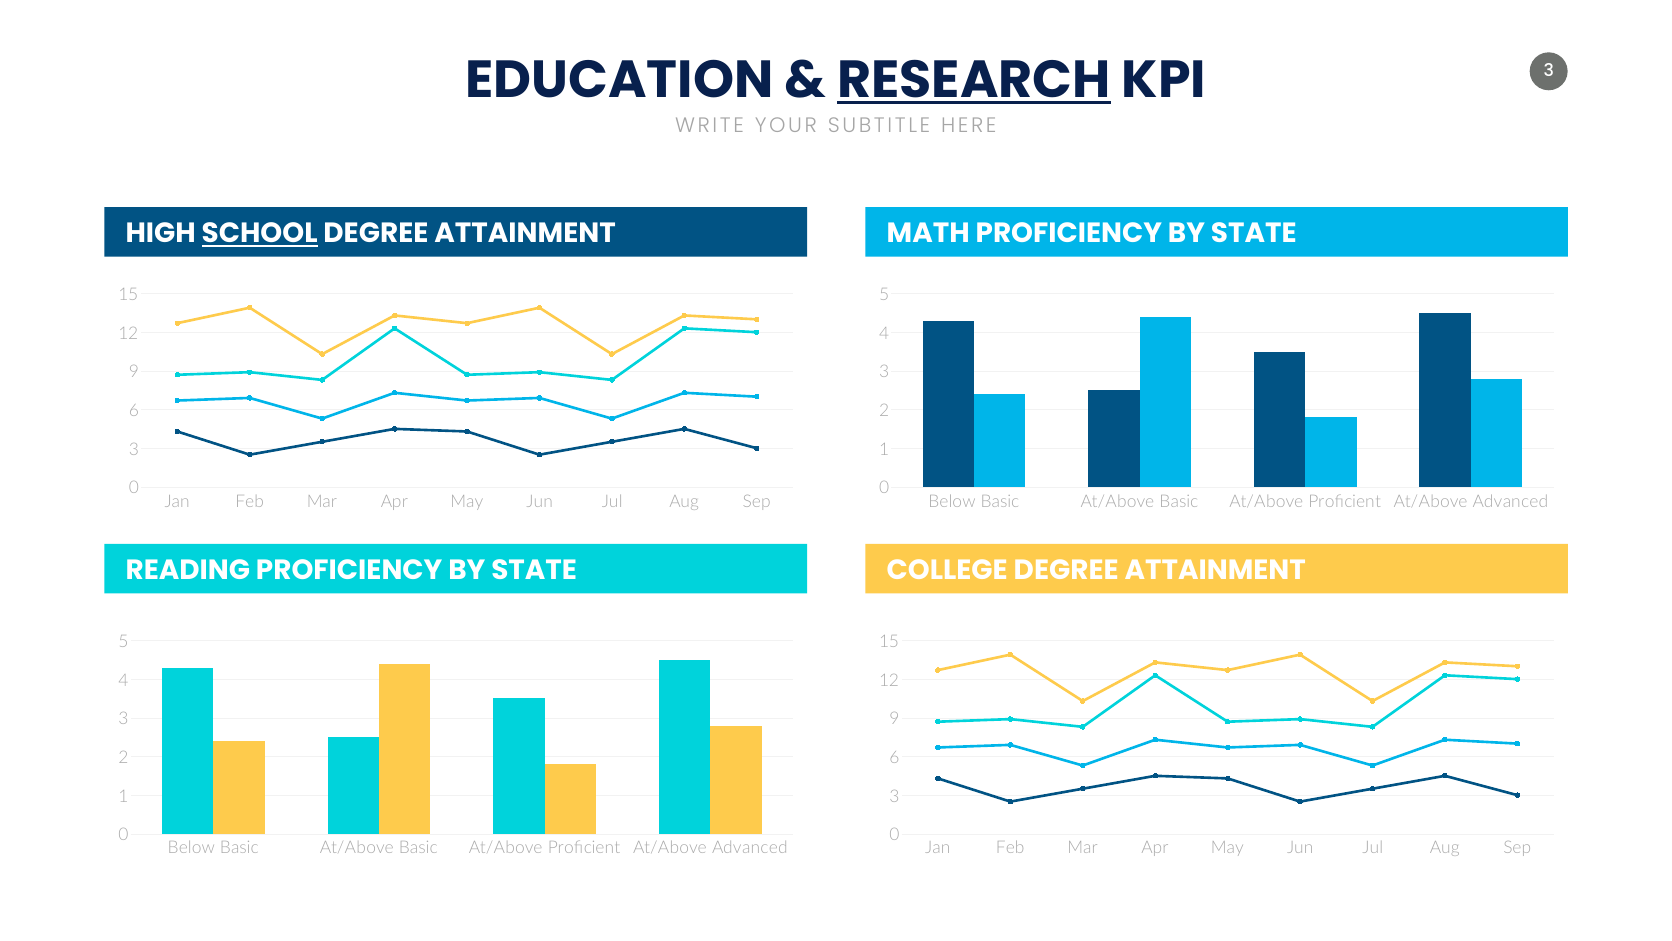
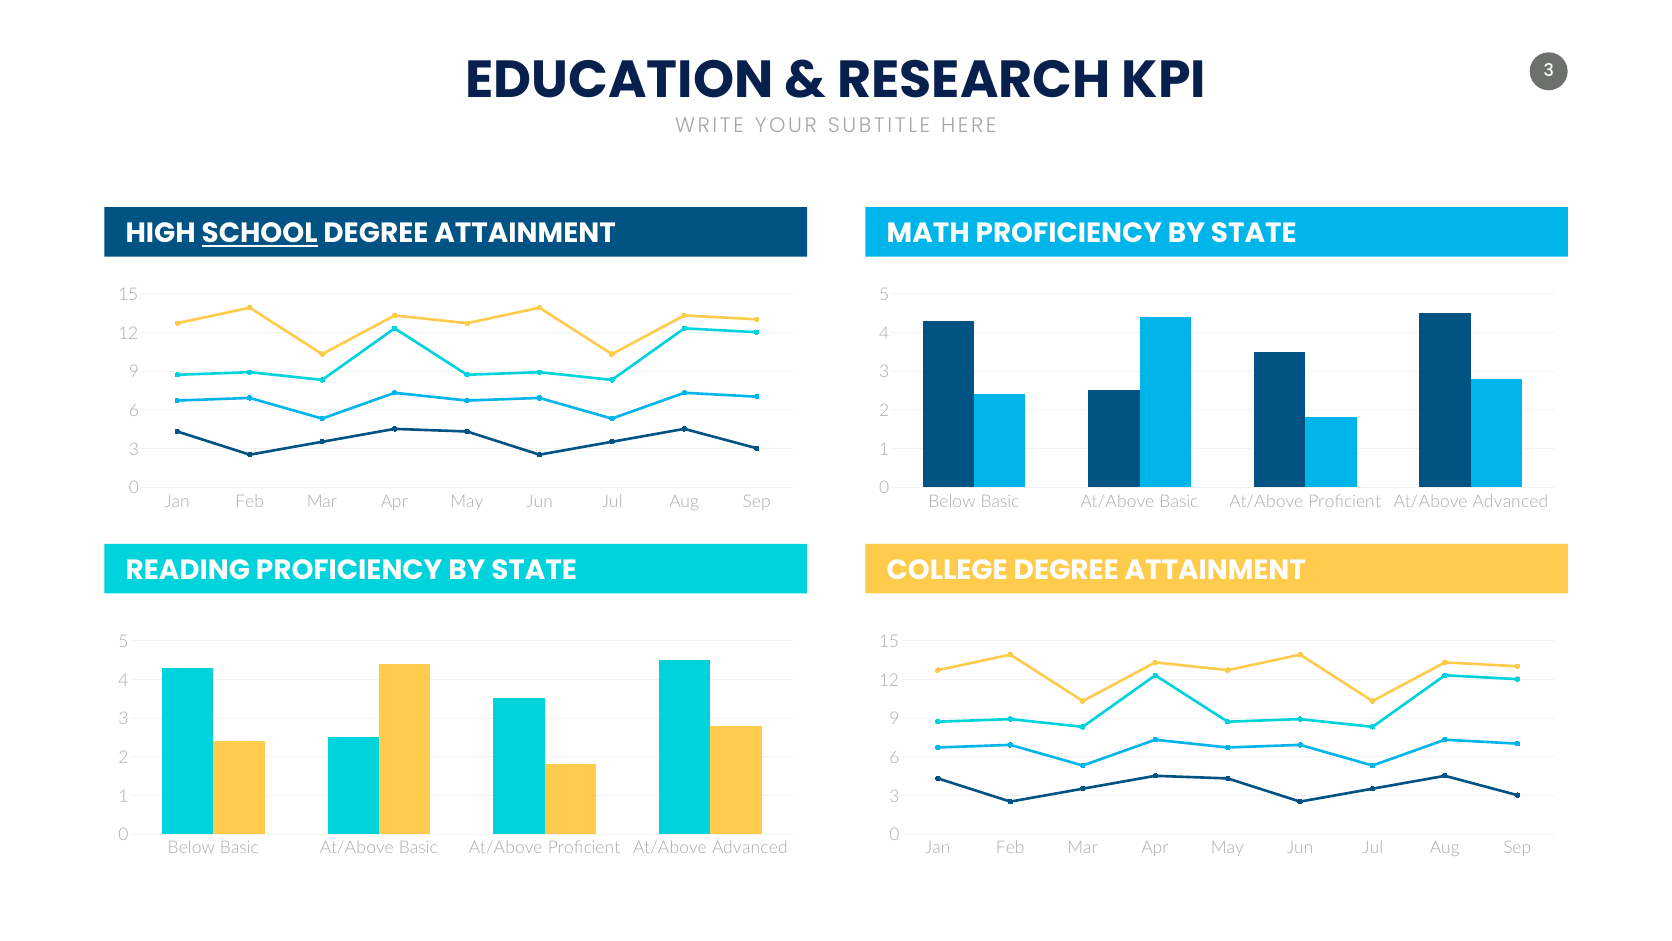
RESEARCH underline: present -> none (974, 80)
